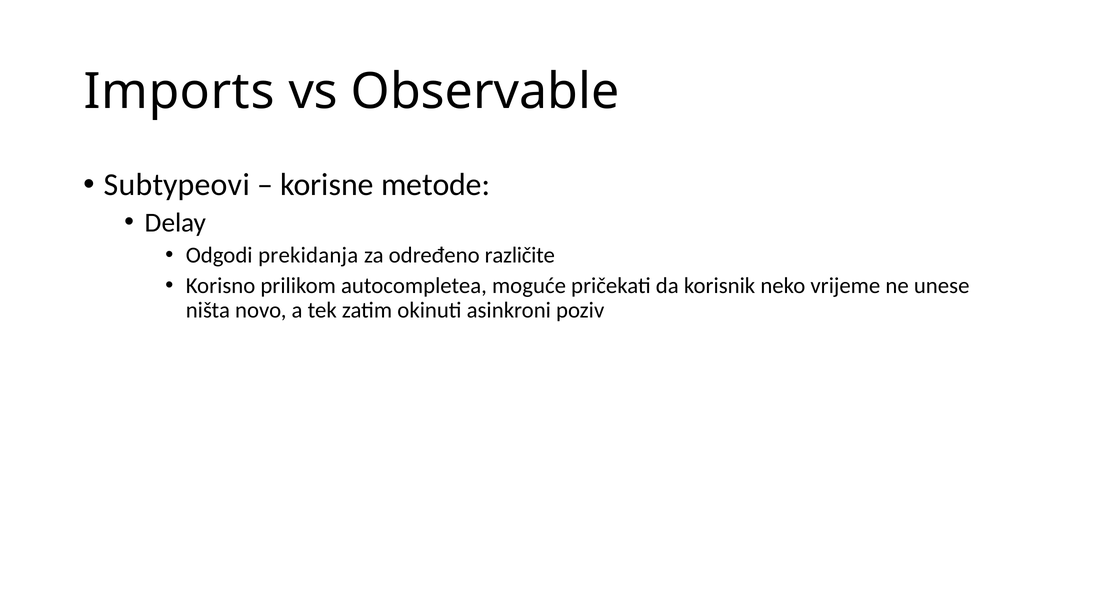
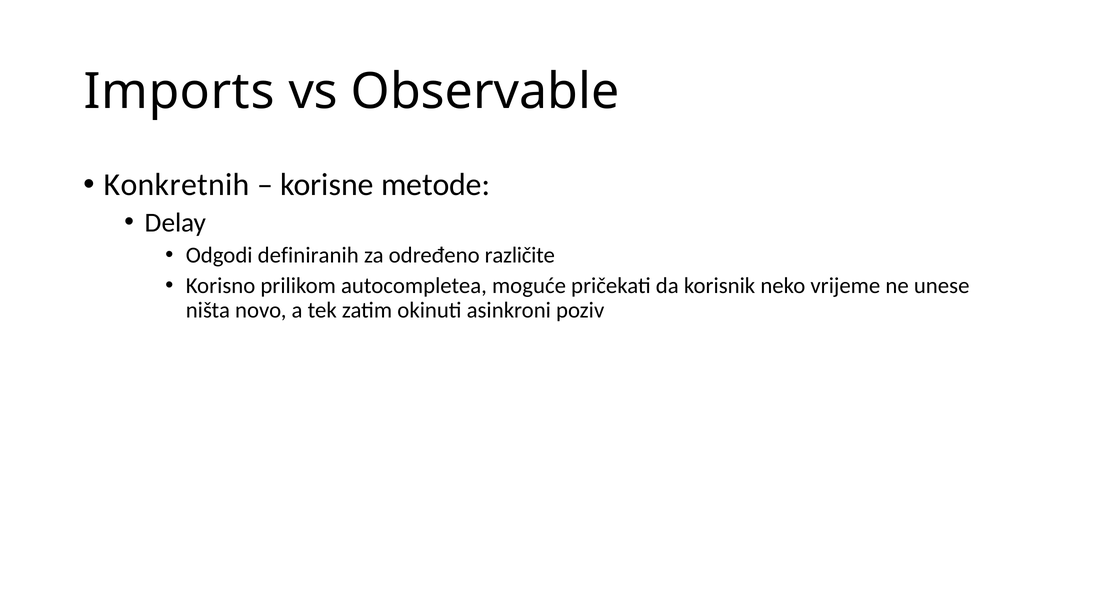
Subtypeovi: Subtypeovi -> Konkretnih (177, 185)
prekidanja: prekidanja -> definiranih (308, 255)
